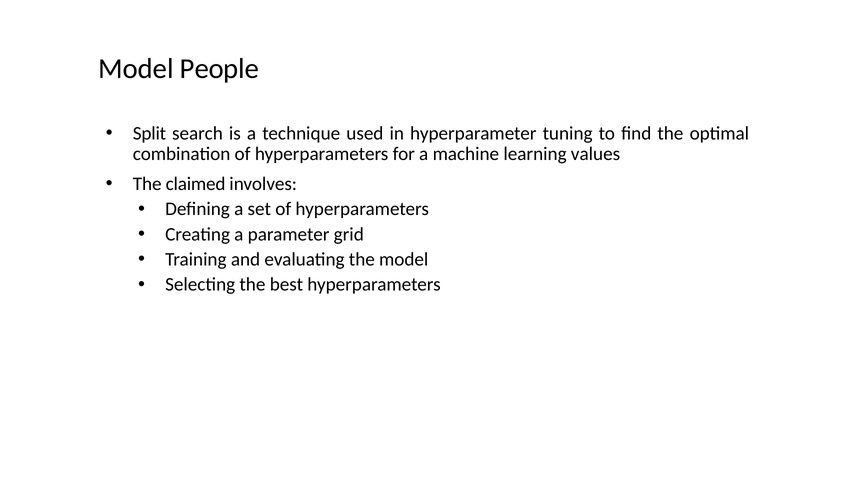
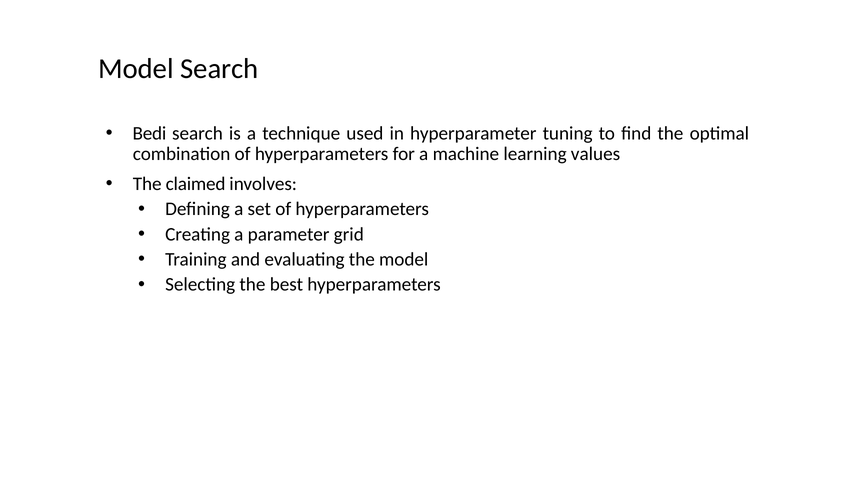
Model People: People -> Search (219, 69)
Split: Split -> Bedi (149, 133)
